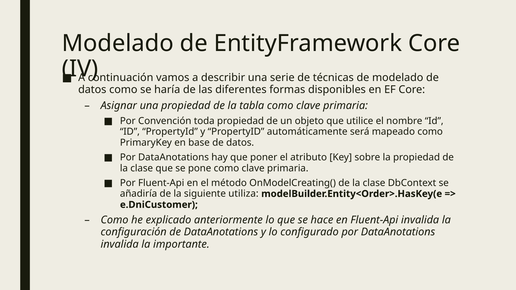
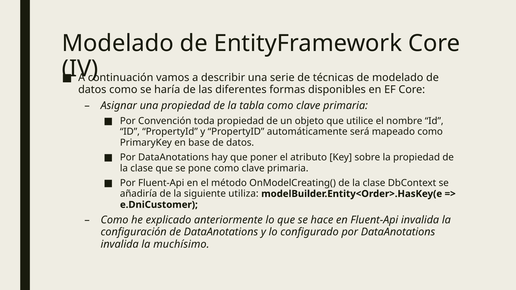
importante: importante -> muchísimo (181, 244)
